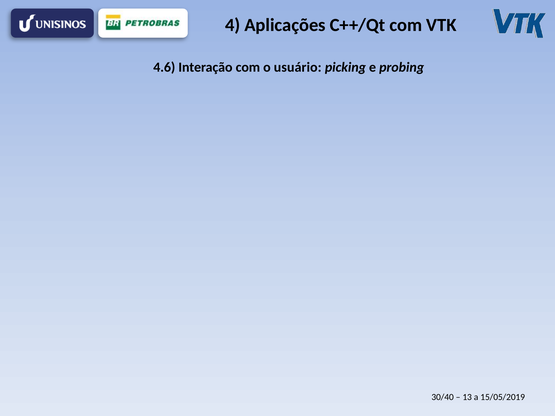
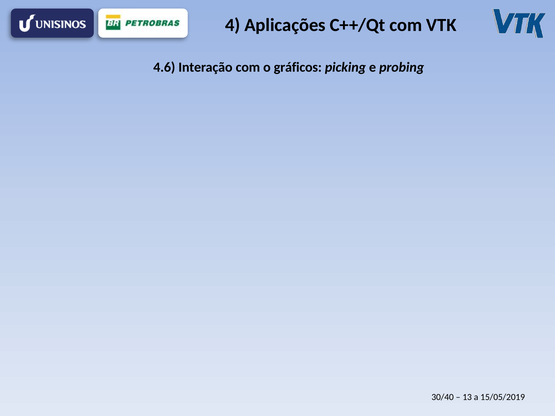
usuário: usuário -> gráficos (298, 67)
